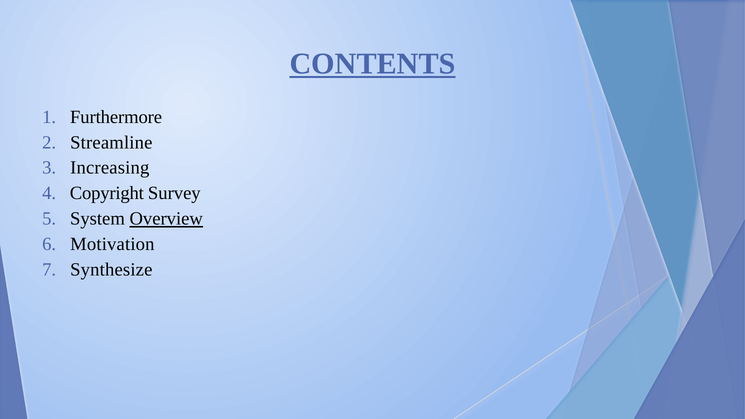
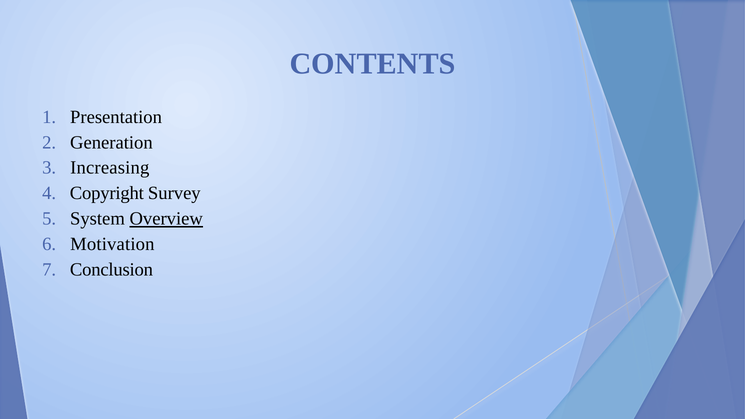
CONTENTS underline: present -> none (372, 64)
Furthermore: Furthermore -> Presentation (116, 117)
Streamline: Streamline -> Generation (111, 142)
Synthesize: Synthesize -> Conclusion (111, 270)
